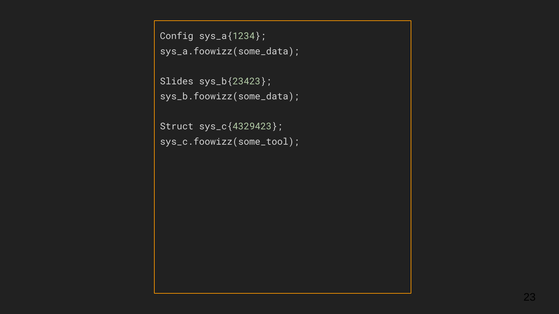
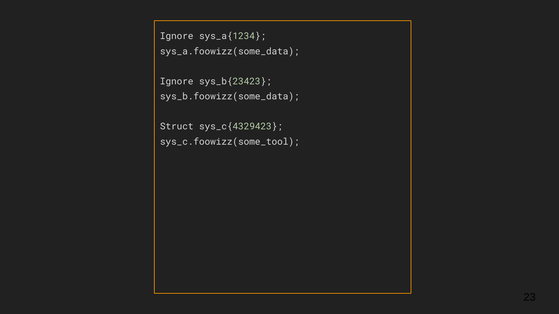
Config: Config -> Ignore (177, 36)
Slides: Slides -> Ignore (177, 82)
